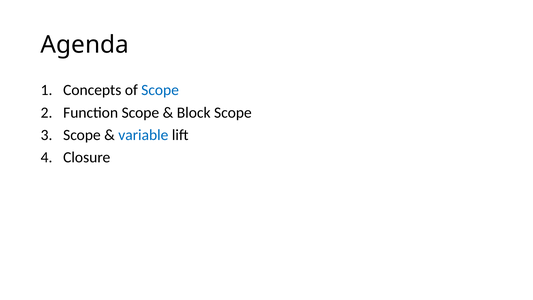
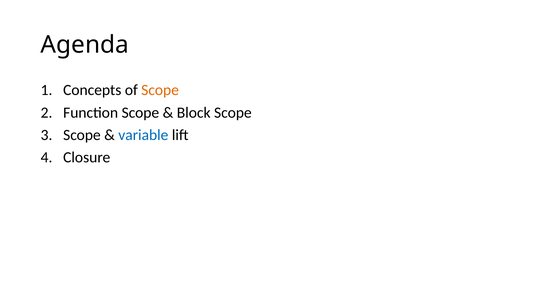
Scope colour: blue -> orange (160, 90)
